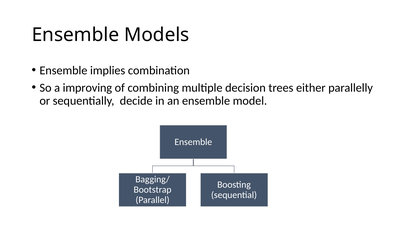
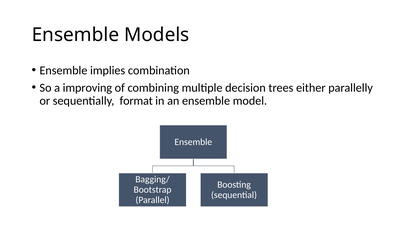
decide: decide -> format (136, 101)
